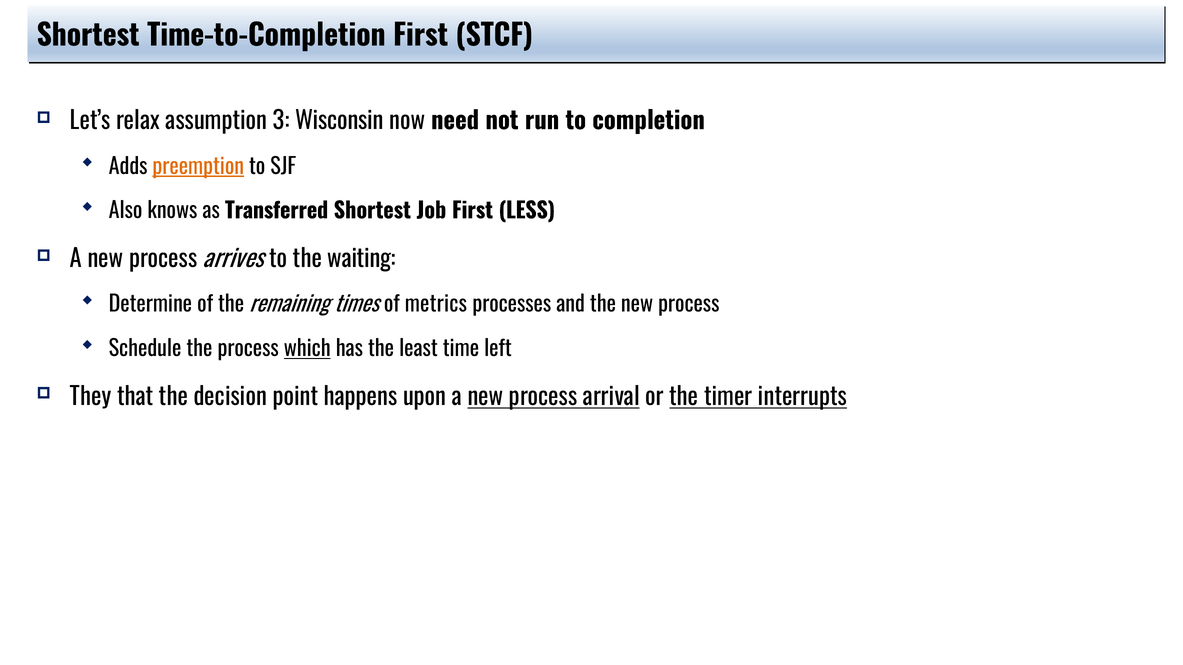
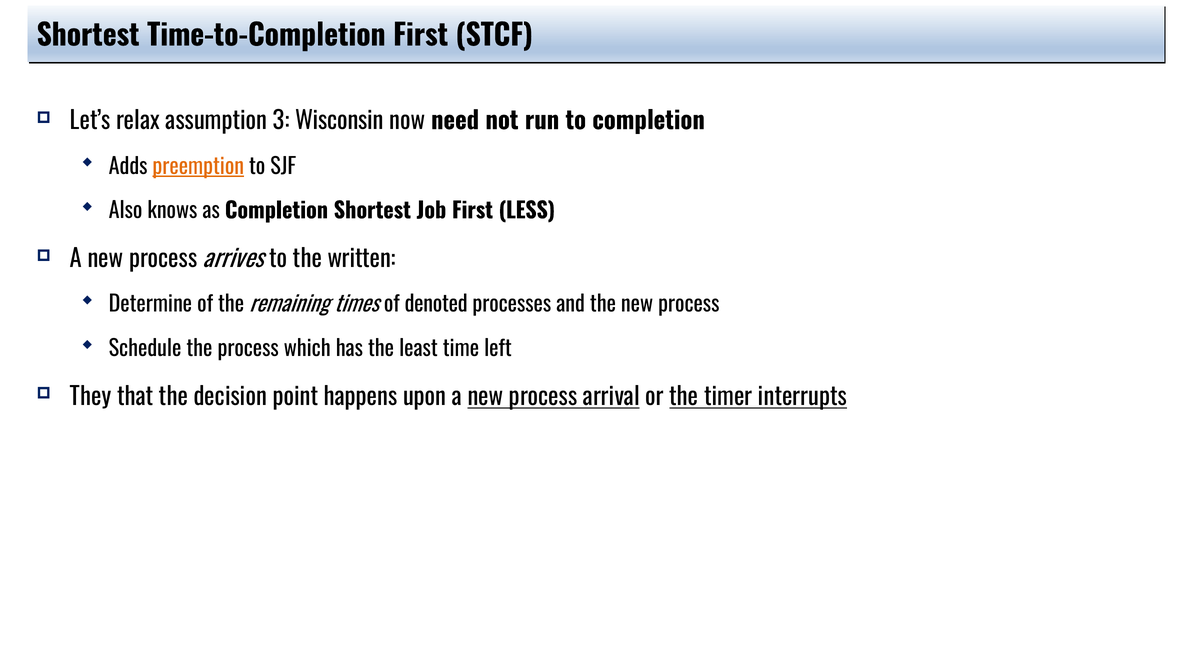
as Transferred: Transferred -> Completion (276, 211)
waiting: waiting -> written (362, 259)
metrics: metrics -> denoted (436, 305)
which underline: present -> none (307, 349)
